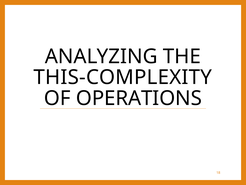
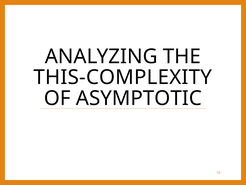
OPERATIONS: OPERATIONS -> ASYMPTOTIC (139, 98)
